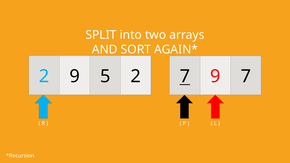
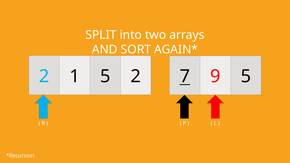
2 9: 9 -> 1 (75, 76)
9 7: 7 -> 5 (246, 76)
